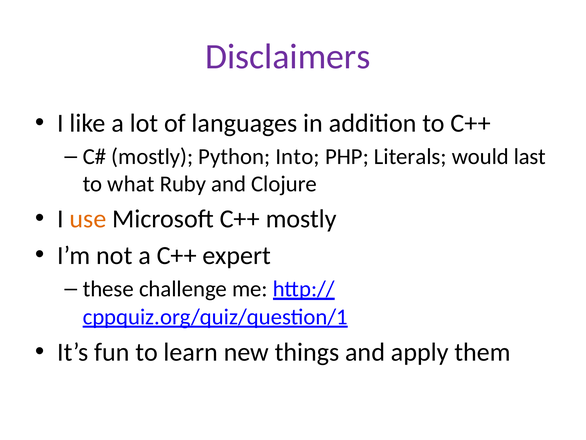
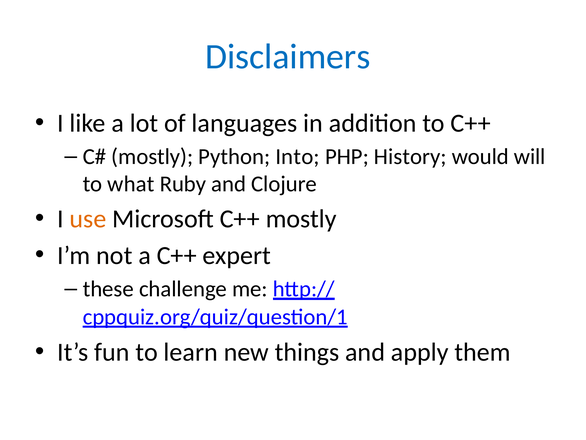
Disclaimers colour: purple -> blue (288, 57)
Literals: Literals -> History (410, 157)
last: last -> will (530, 157)
